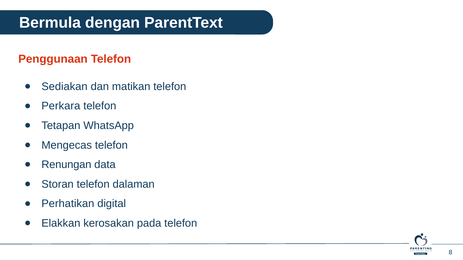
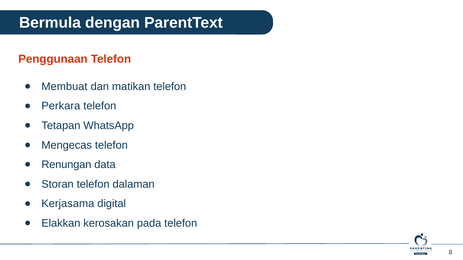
Sediakan: Sediakan -> Membuat (64, 87)
Perhatikan: Perhatikan -> Kerjasama (68, 204)
